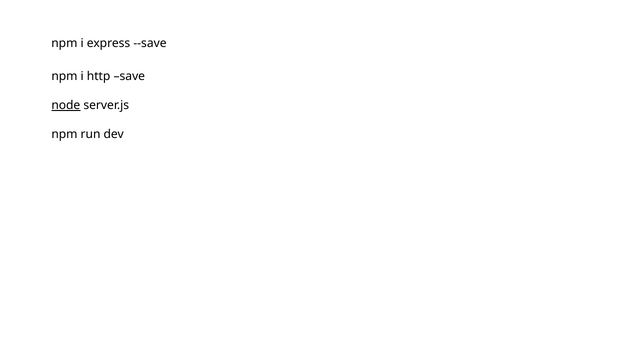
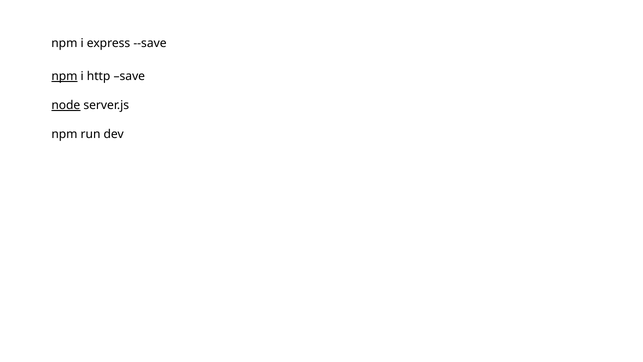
npm underline: none -> present (64, 76)
